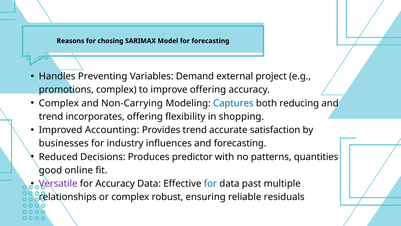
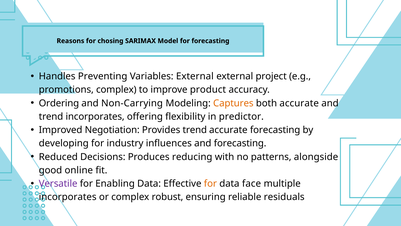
Variables Demand: Demand -> External (195, 76)
improve offering: offering -> product (208, 90)
Complex: Complex -> Ordering (59, 103)
Captures colour: blue -> orange (233, 103)
both reducing: reducing -> accurate (299, 103)
shopping: shopping -> predictor (241, 116)
Accounting: Accounting -> Negotiation (112, 130)
accurate satisfaction: satisfaction -> forecasting (275, 130)
businesses: businesses -> developing (64, 143)
predictor: predictor -> reducing (192, 157)
quantities: quantities -> alongside (316, 157)
for Accuracy: Accuracy -> Enabling (115, 183)
for colour: blue -> orange (210, 183)
past: past -> face (252, 183)
relationships: relationships -> incorporates (68, 197)
